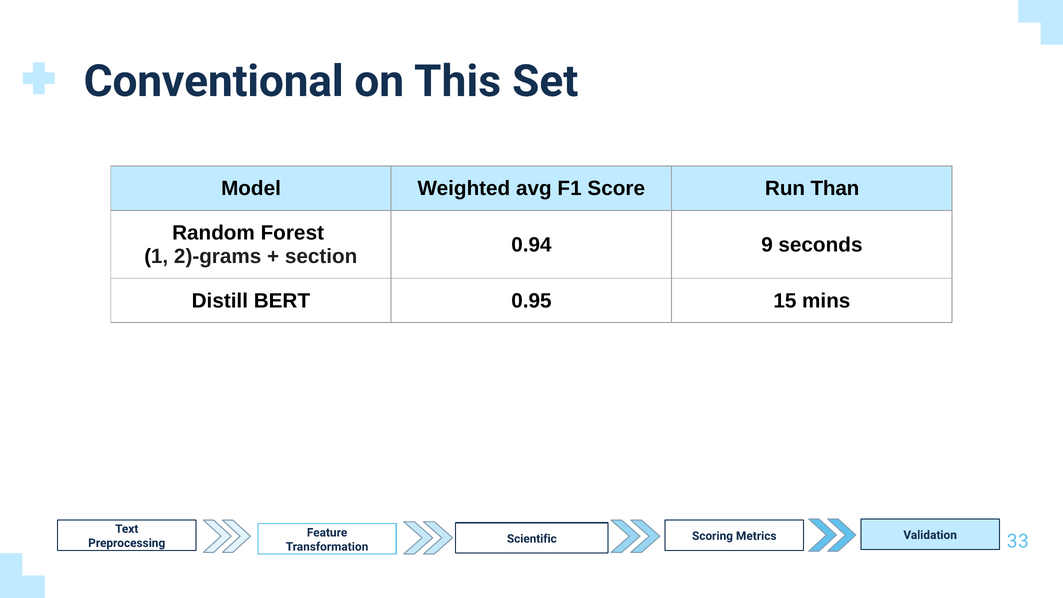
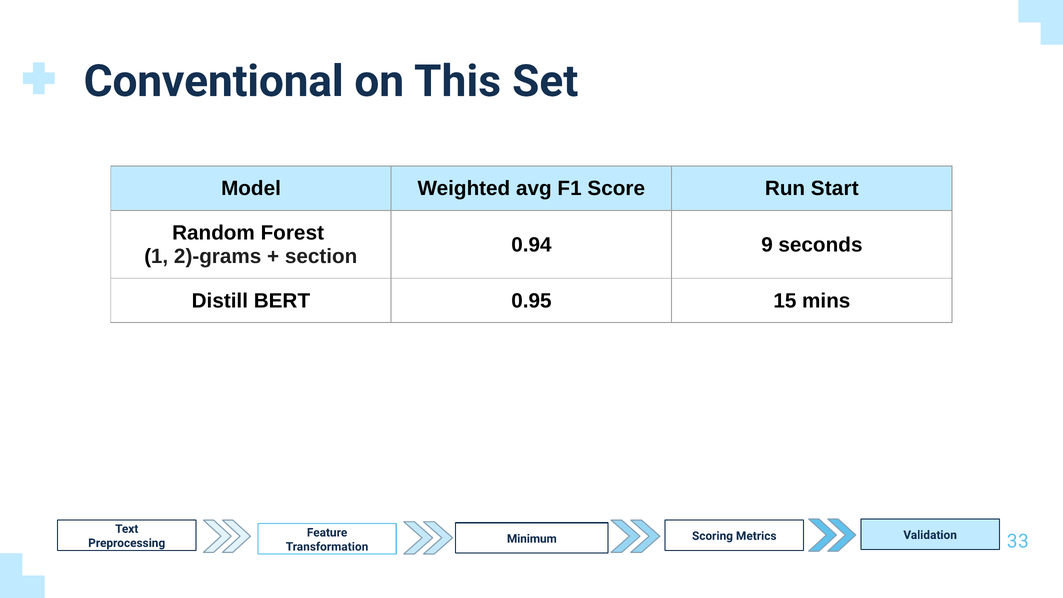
Than: Than -> Start (835, 189)
Scientific: Scientific -> Minimum (532, 539)
